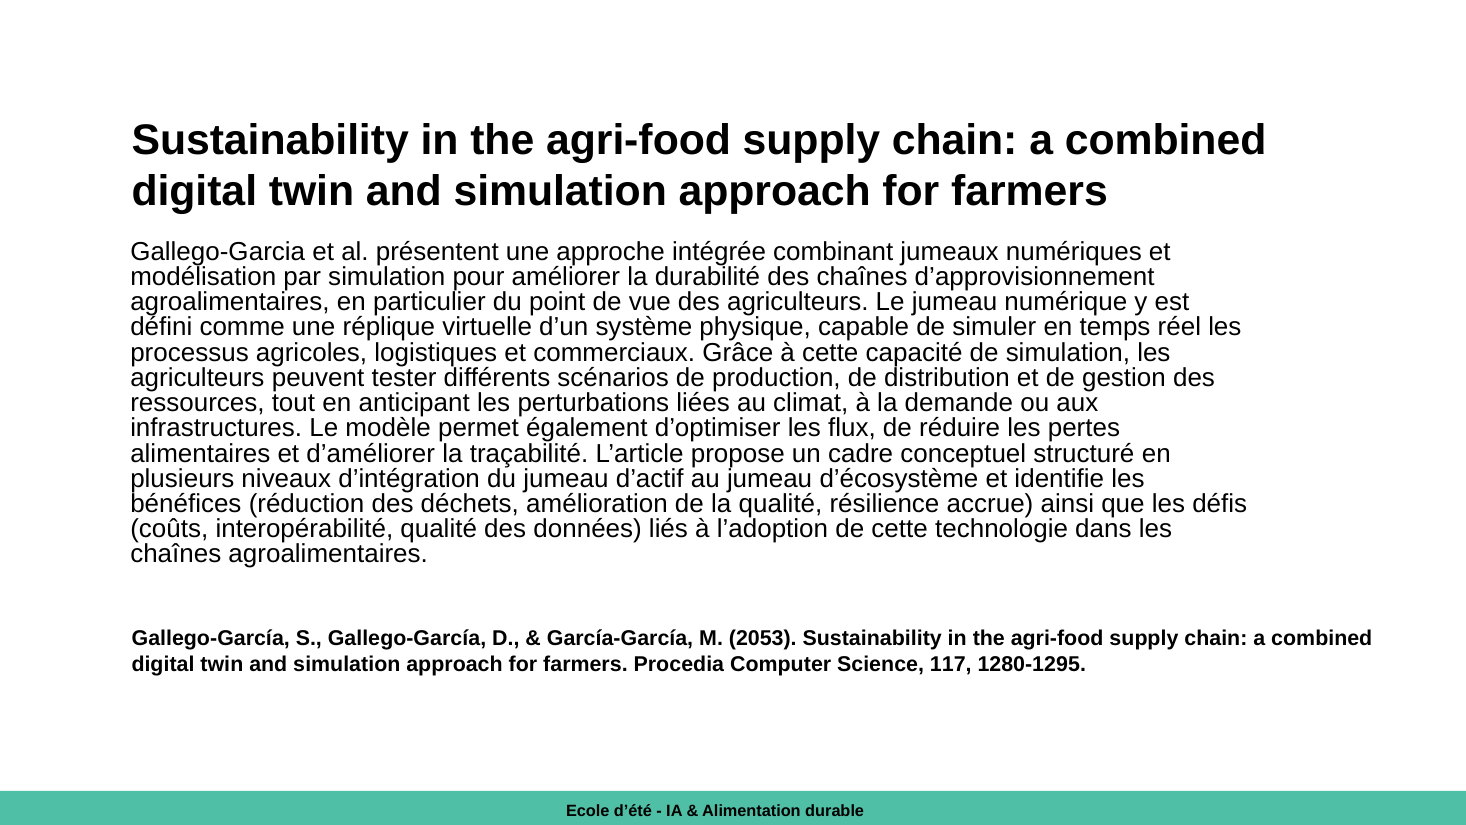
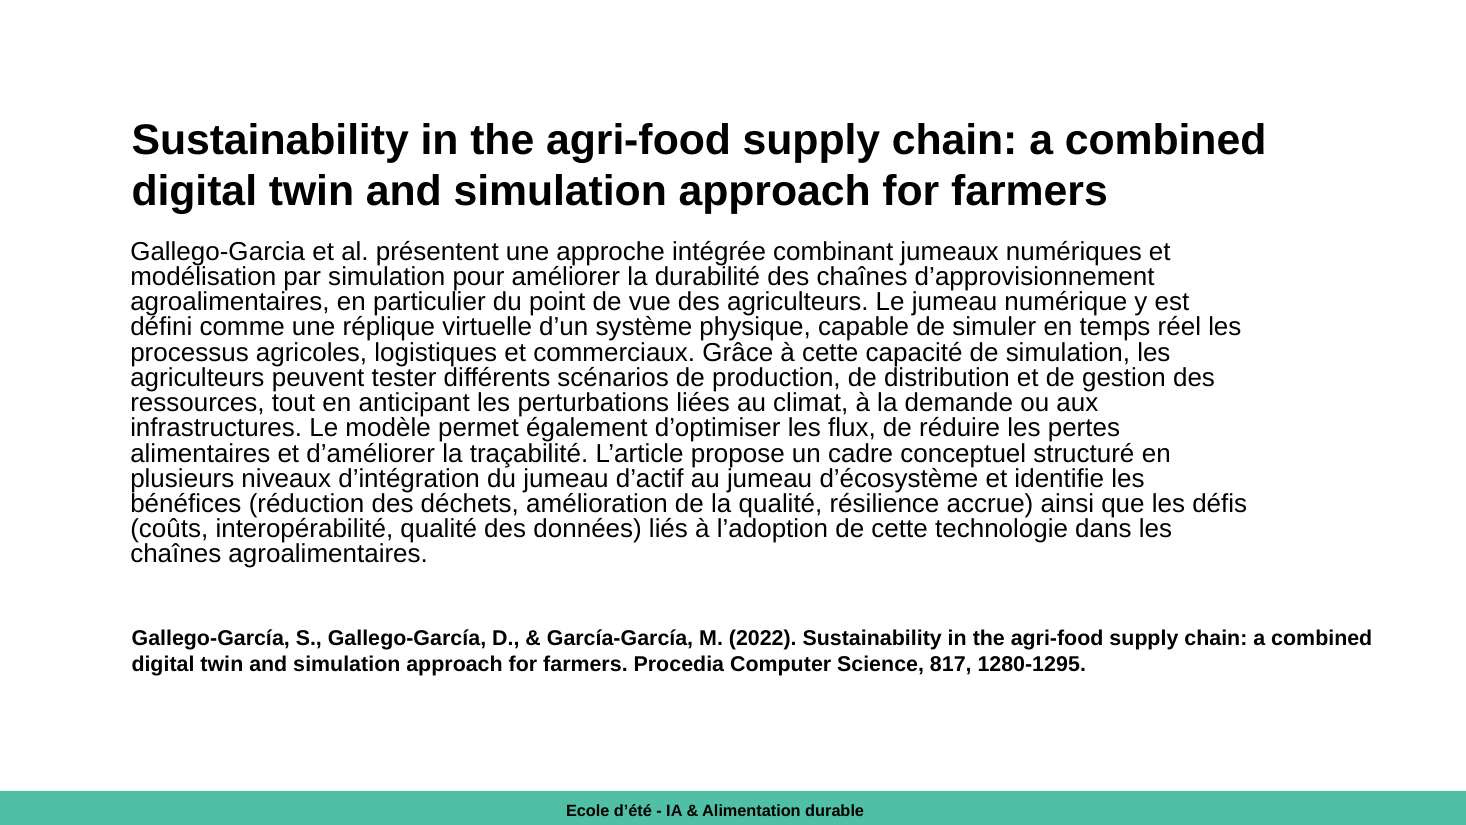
2053: 2053 -> 2022 (763, 639)
117: 117 -> 817 (951, 664)
